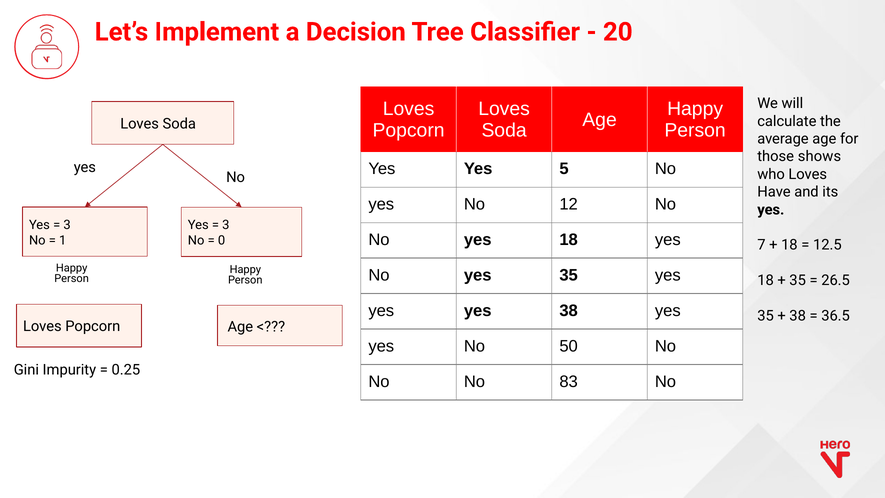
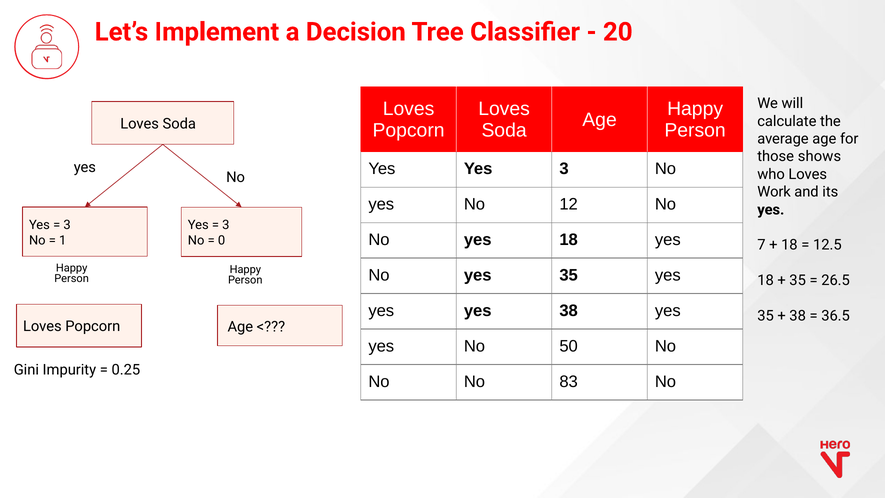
Yes 5: 5 -> 3 (564, 169)
Have: Have -> Work (774, 192)
